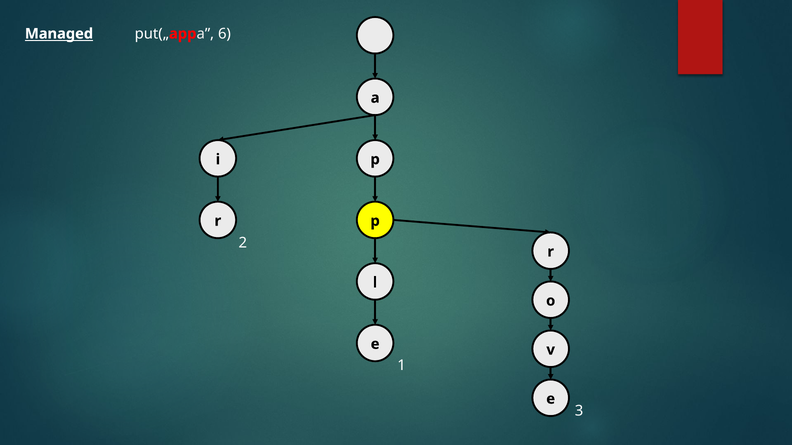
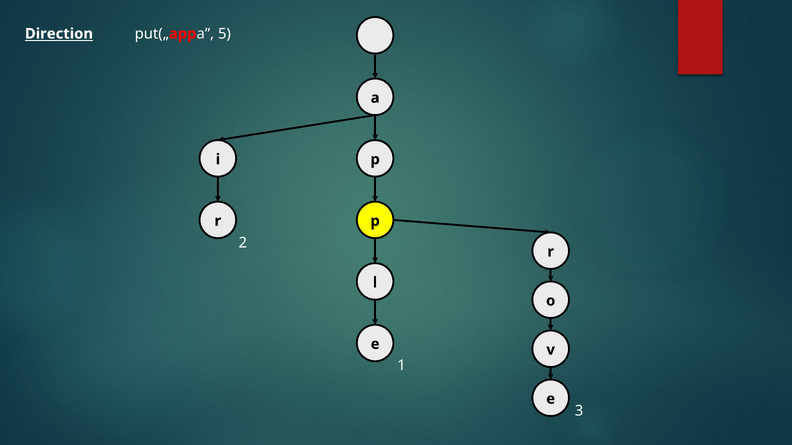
6: 6 -> 5 (224, 34)
Managed: Managed -> Direction (59, 34)
